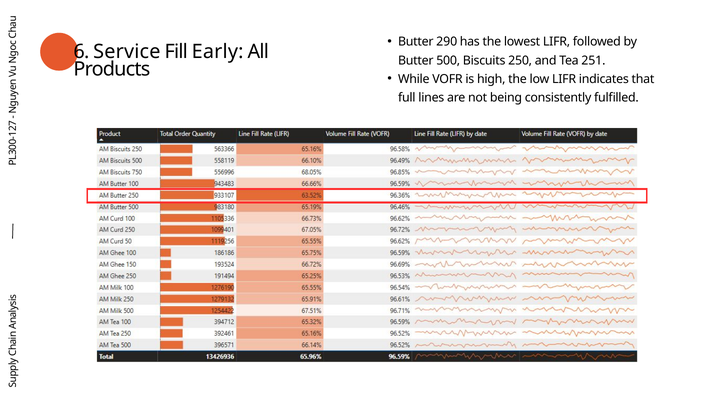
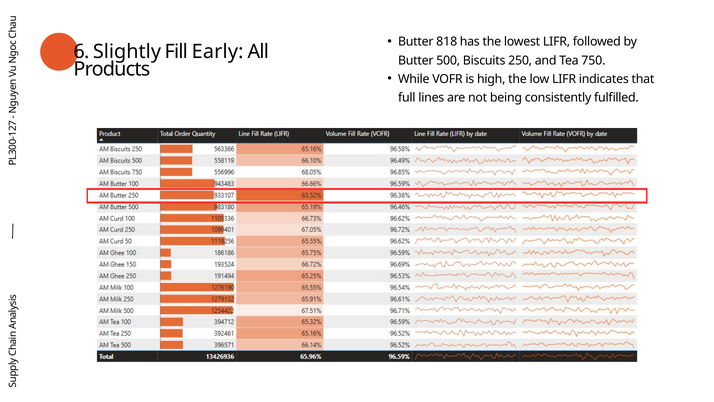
290: 290 -> 818 (447, 42)
Service: Service -> Slightly (127, 51)
251: 251 -> 750 (593, 60)
